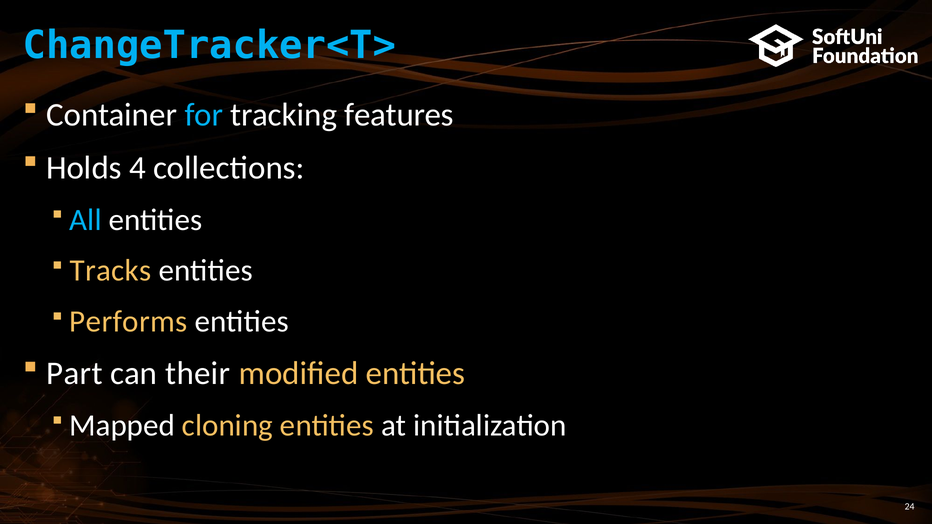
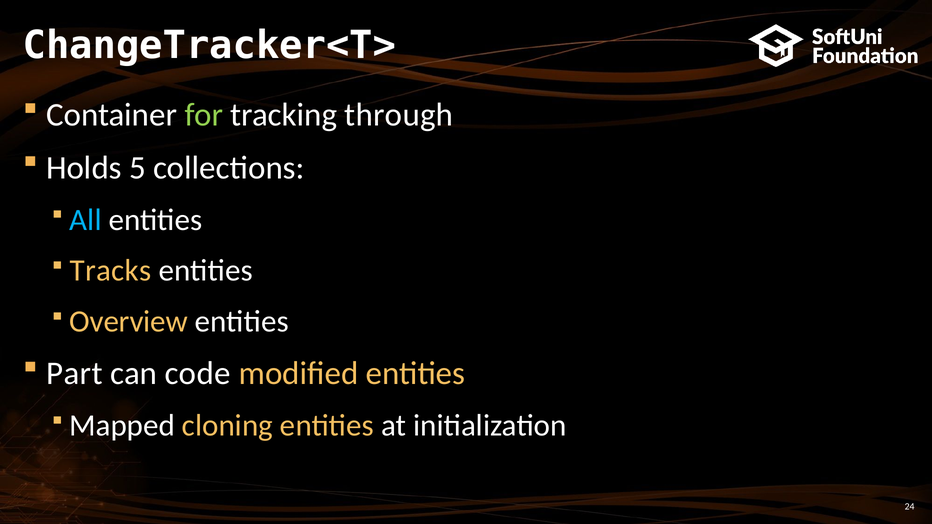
ChangeTracker<T> colour: light blue -> white (209, 45)
for colour: light blue -> light green (204, 115)
features: features -> through (399, 115)
4: 4 -> 5 (137, 168)
Performs: Performs -> Overview (129, 322)
their: their -> code (198, 374)
